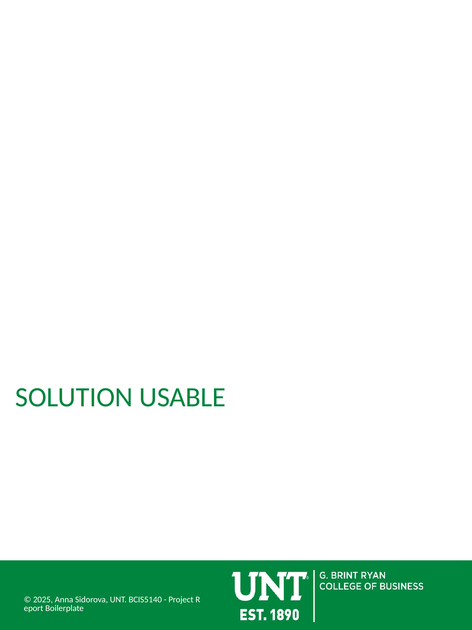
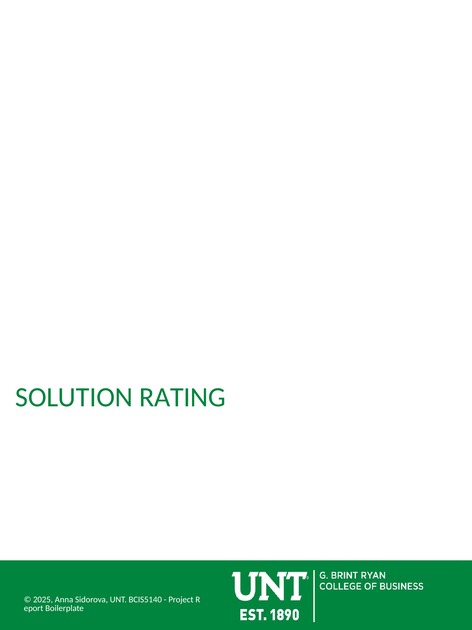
USABLE: USABLE -> RATING (183, 397)
